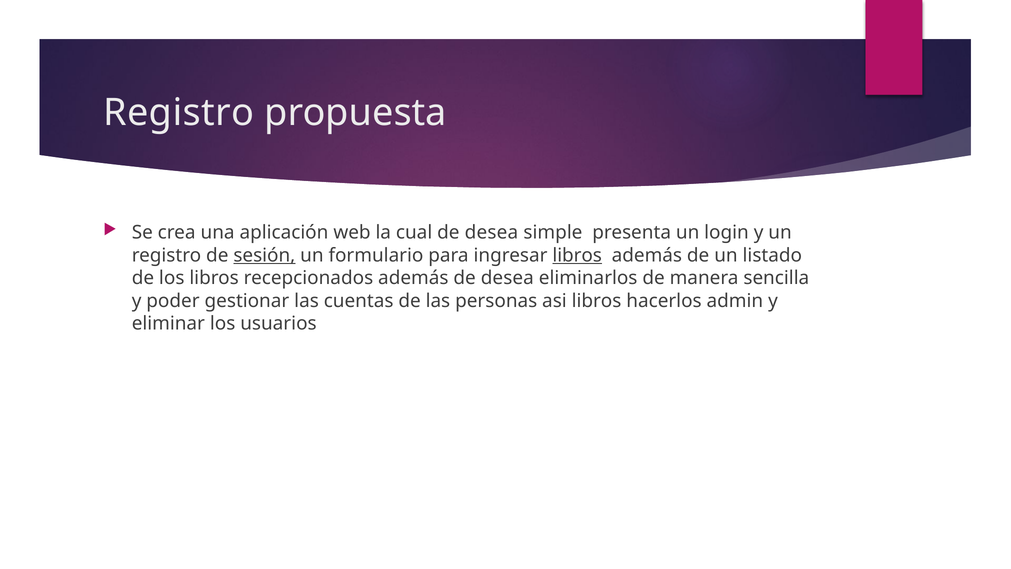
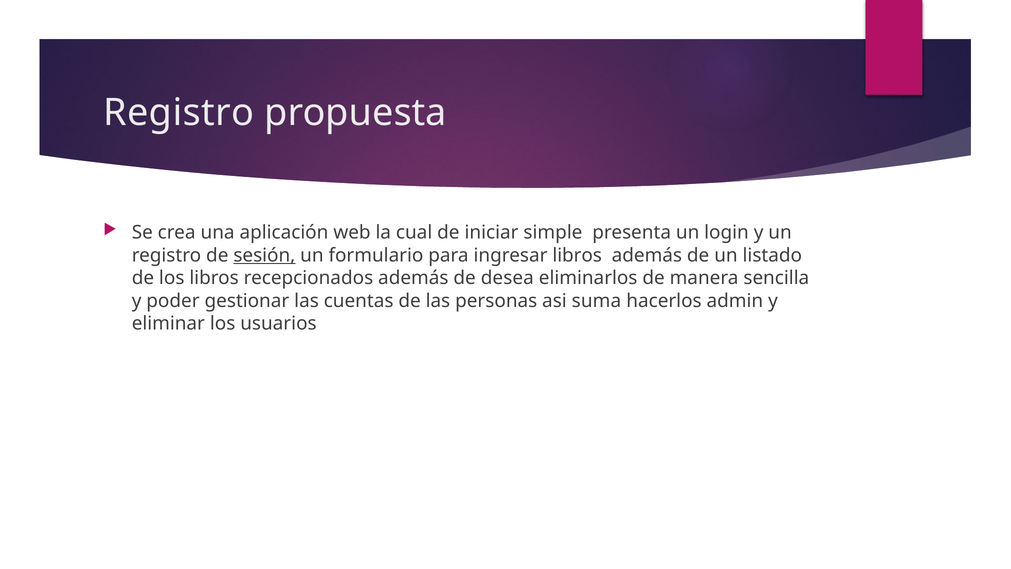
cual de desea: desea -> iniciar (492, 232)
libros underline: present -> none (577, 255)
asi libros: libros -> suma (596, 301)
